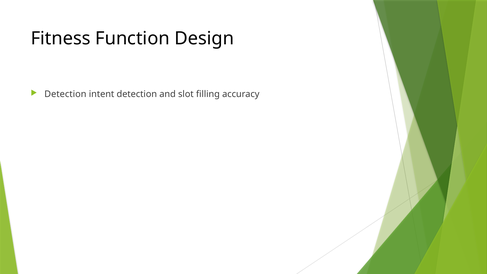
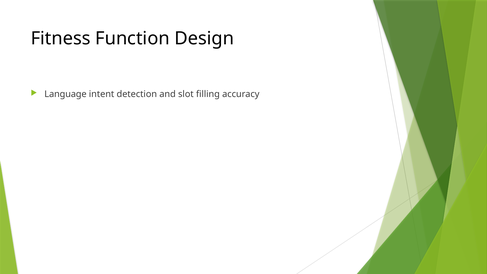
Detection: Detection -> Language (65, 94)
